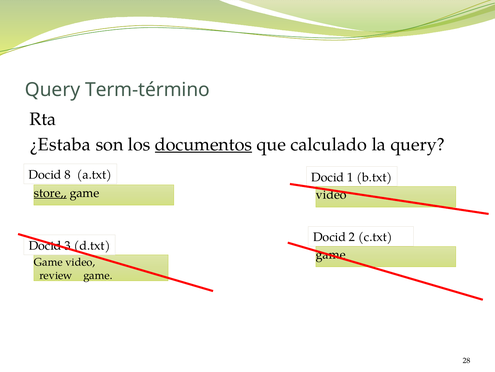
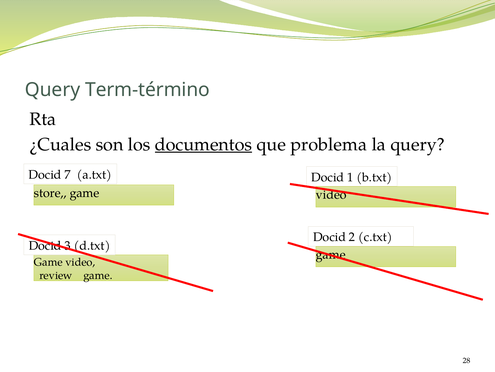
¿Estaba: ¿Estaba -> ¿Cuales (60, 144)
calculado: calculado -> problema (329, 144)
8: 8 -> 7 (68, 174)
store underline: present -> none (50, 193)
